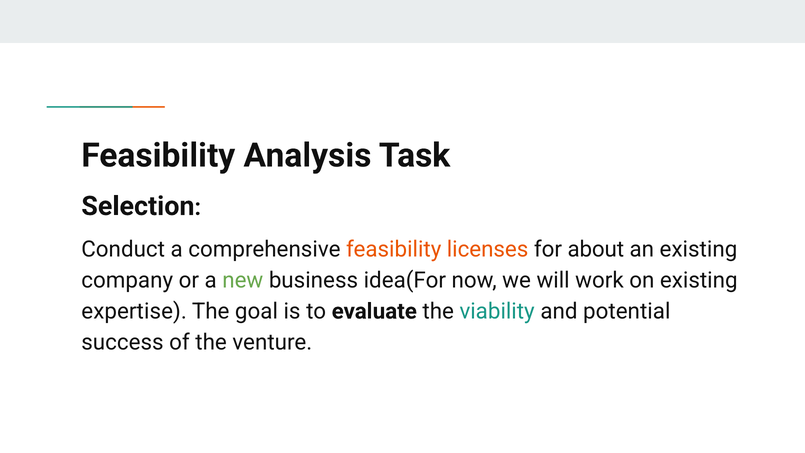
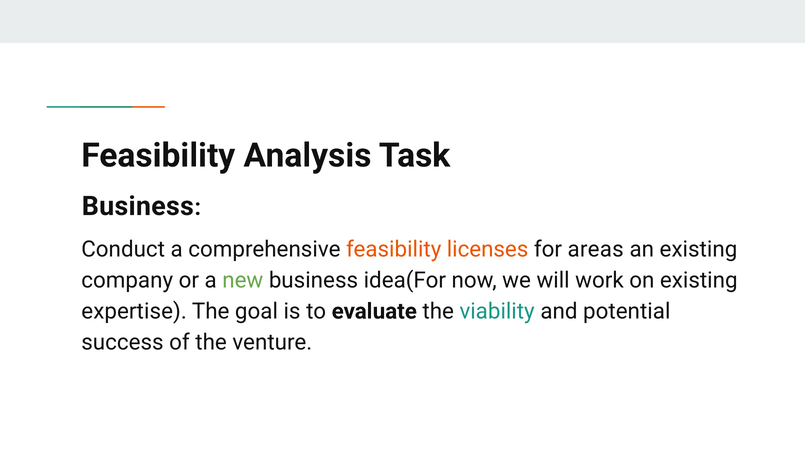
Selection: Selection -> Business (138, 206)
about: about -> areas (596, 249)
